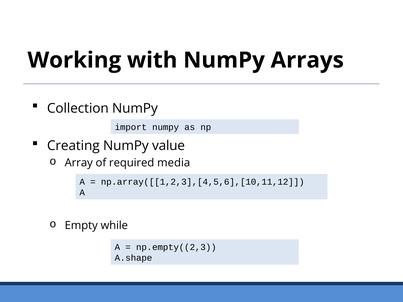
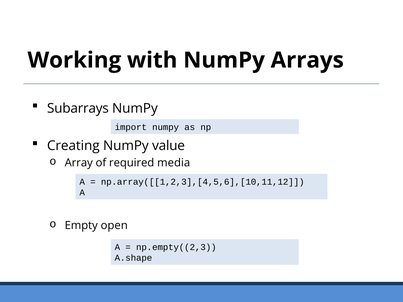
Collection: Collection -> Subarrays (78, 108)
while: while -> open (114, 226)
